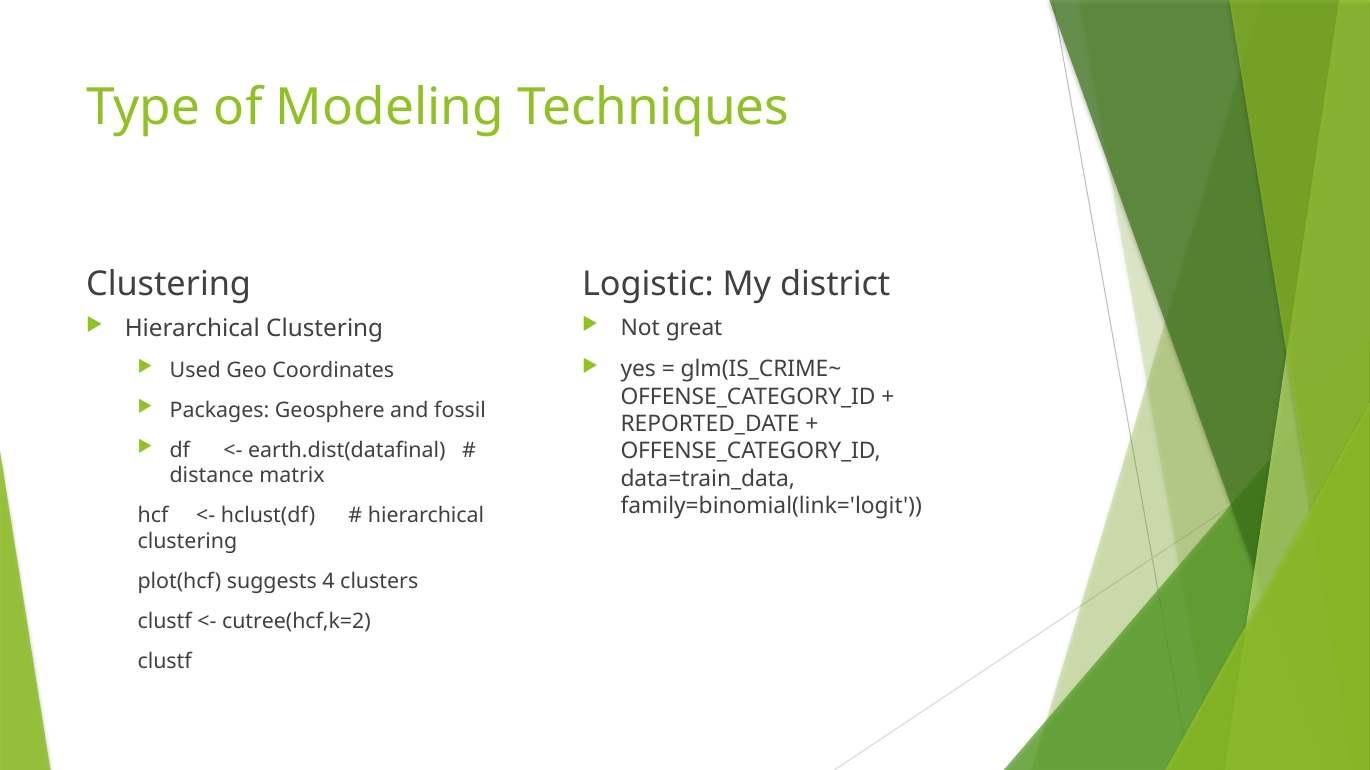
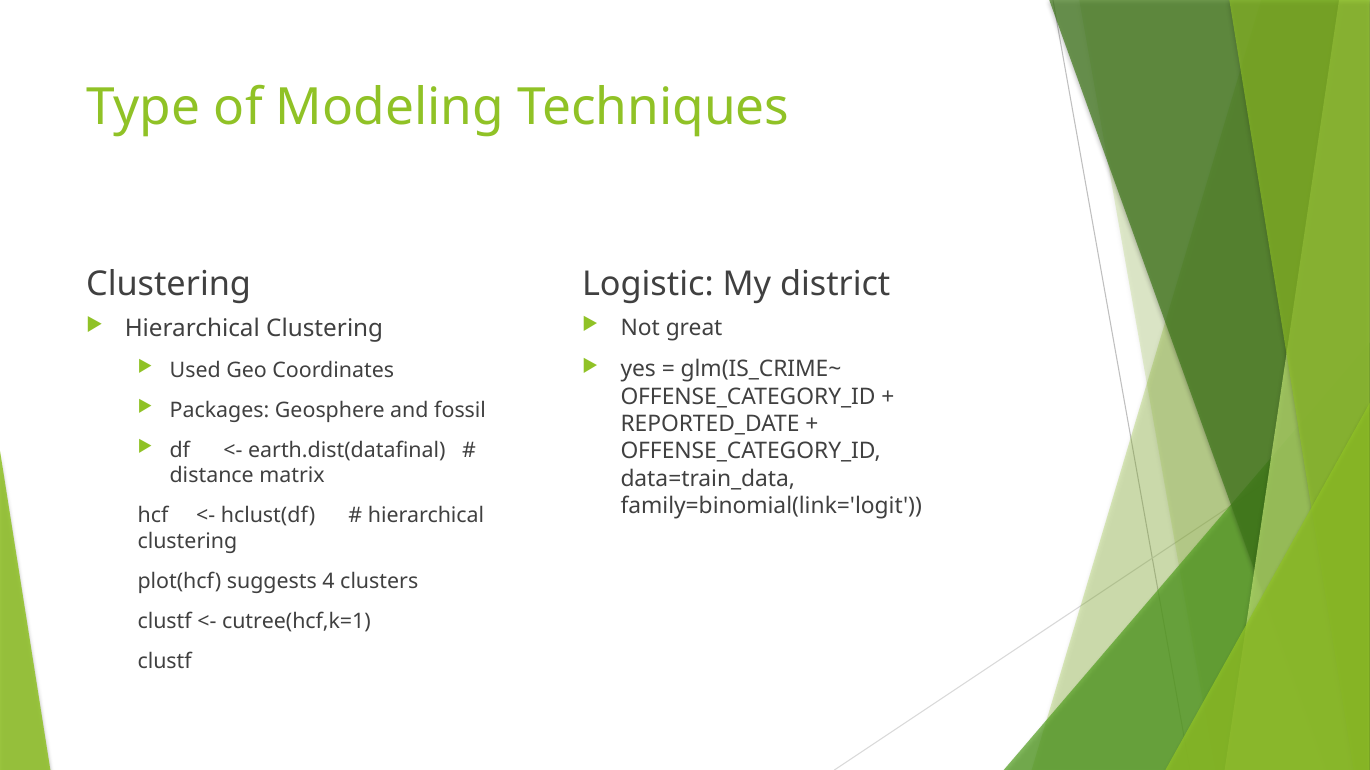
cutree(hcf,k=2: cutree(hcf,k=2 -> cutree(hcf,k=1 (296, 622)
